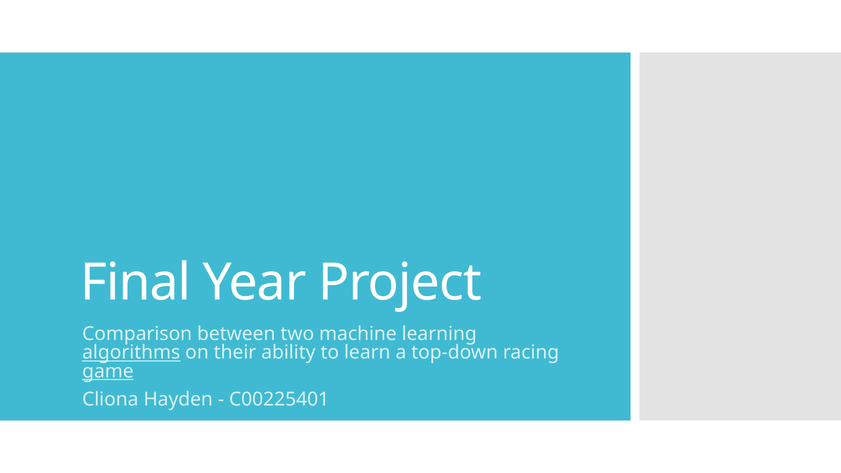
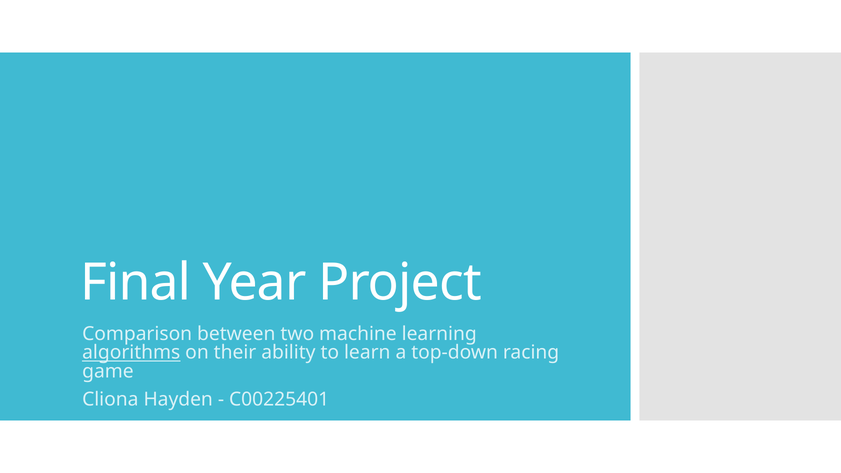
game underline: present -> none (108, 371)
